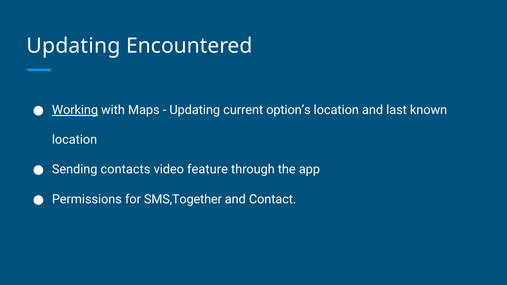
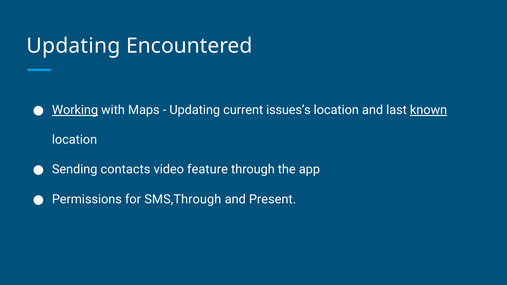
option’s: option’s -> issues’s (288, 110)
known underline: none -> present (429, 110)
SMS,Together: SMS,Together -> SMS,Through (183, 199)
Contact: Contact -> Present (273, 199)
